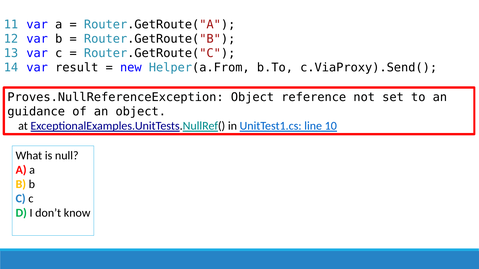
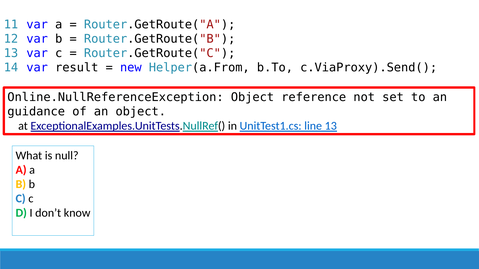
Proves.NullReferenceException: Proves.NullReferenceException -> Online.NullReferenceException (116, 97)
line 10: 10 -> 13 (331, 126)
